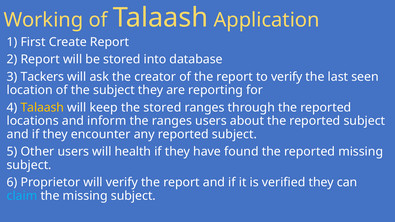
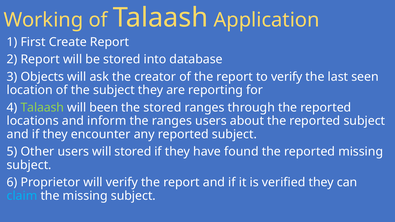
Tackers: Tackers -> Objects (42, 77)
Talaash colour: yellow -> light green (42, 108)
keep: keep -> been (104, 108)
will health: health -> stored (133, 152)
